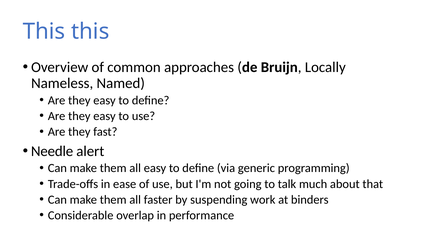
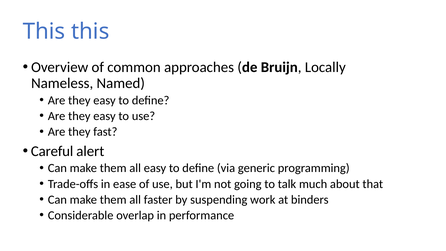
Needle: Needle -> Careful (52, 151)
